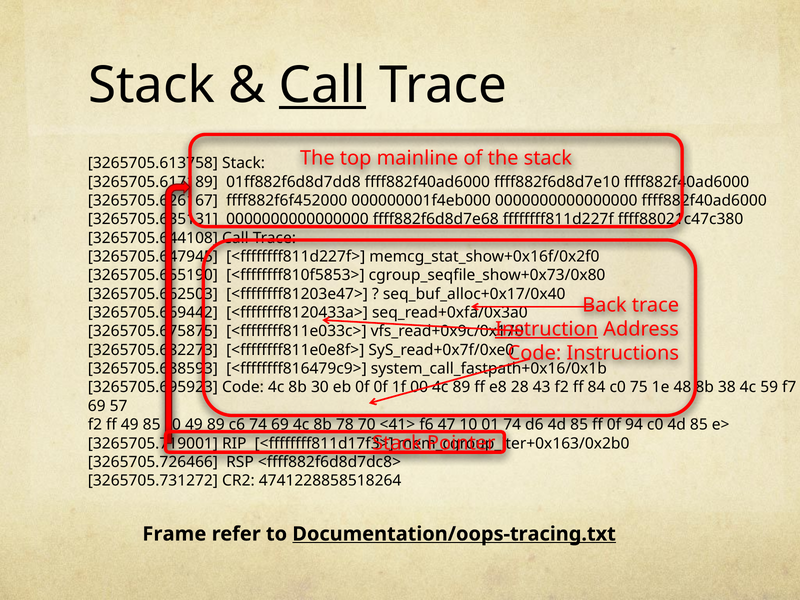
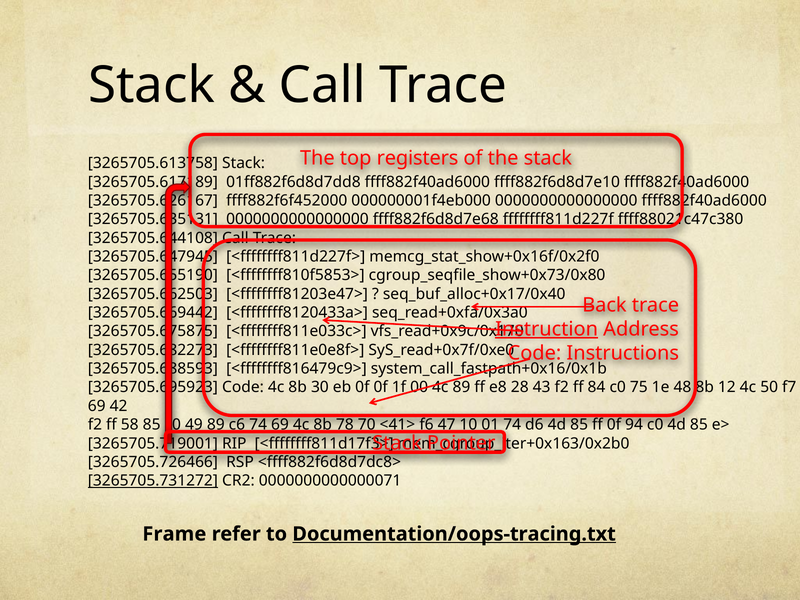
Call underline: present -> none (322, 86)
mainline: mainline -> registers (418, 158)
38: 38 -> 12 (727, 387)
59: 59 -> 50 (769, 387)
57: 57 -> 42 (119, 406)
ff 49: 49 -> 58 (130, 425)
3265705.731272 underline: none -> present (153, 481)
4741228858518264: 4741228858518264 -> 0000000000000071 (330, 481)
